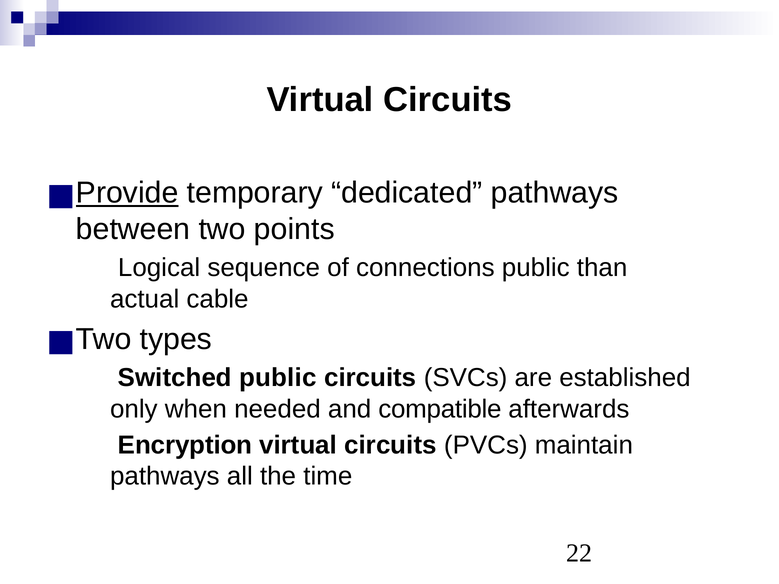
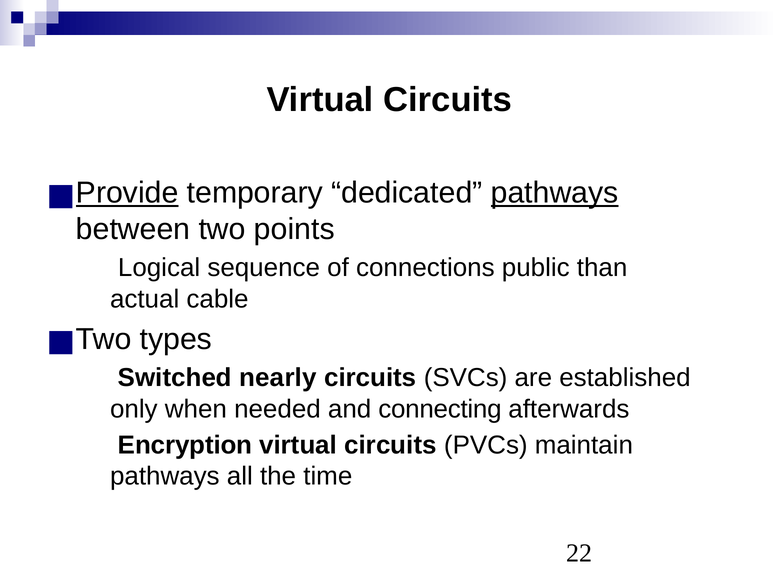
pathways underline: none -> present (555, 193)
Switched public: public -> nearly (278, 378)
compatible: compatible -> connecting (440, 409)
